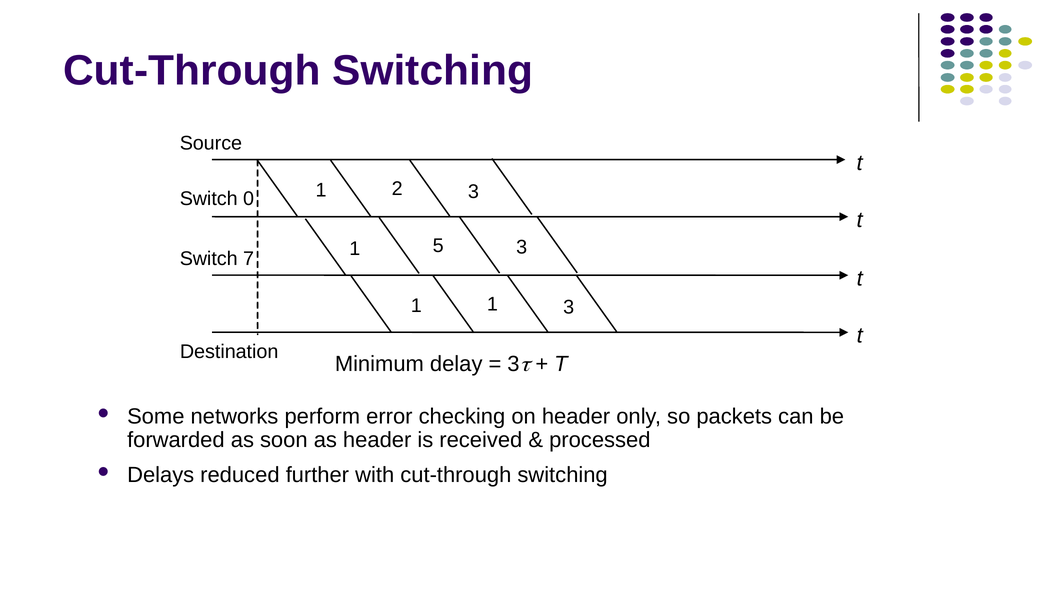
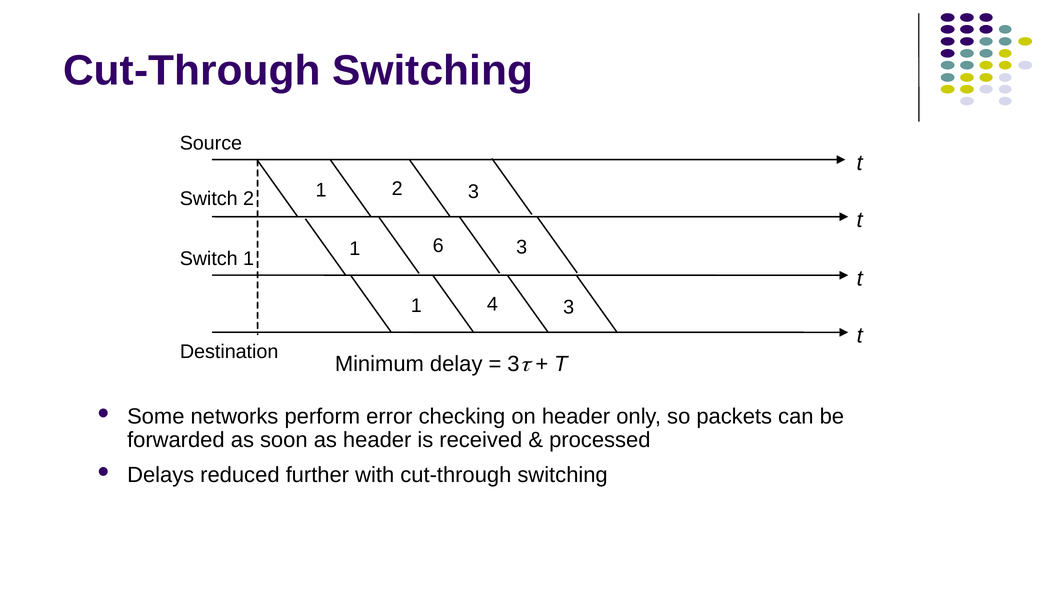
Switch 0: 0 -> 2 (249, 199)
5: 5 -> 6 (438, 246)
Switch 7: 7 -> 1 (249, 259)
1 1: 1 -> 4 (492, 304)
